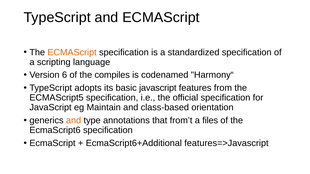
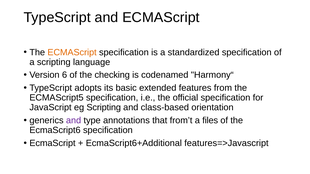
compiles: compiles -> checking (112, 75)
basic javascript: javascript -> extended (158, 88)
eg Maintain: Maintain -> Scripting (104, 108)
and colour: orange -> purple (74, 121)
